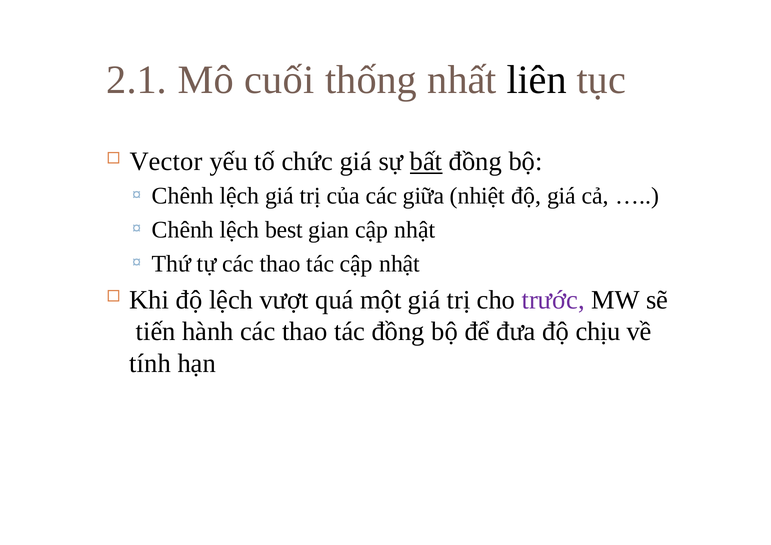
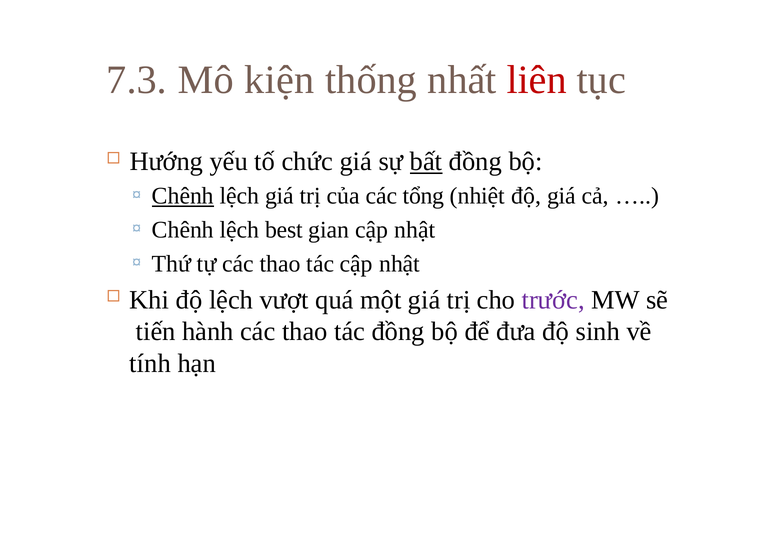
2.1: 2.1 -> 7.3 (137, 80)
cuối: cuối -> kiện (279, 80)
liên colour: black -> red (537, 80)
Vector: Vector -> Hướng (166, 162)
Chênh underline: none -> present (183, 196)
giữa: giữa -> tổng (424, 196)
chịu: chịu -> sinh (598, 332)
